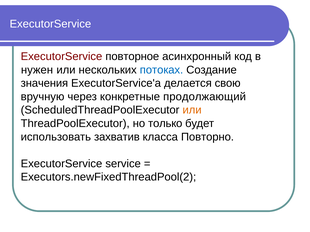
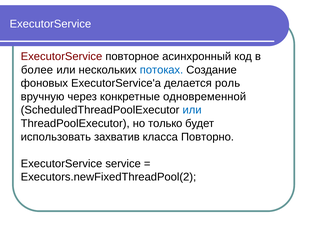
нужен: нужен -> более (37, 70)
значения: значения -> фоновых (44, 83)
свою: свою -> роль (228, 83)
продолжающий: продолжающий -> одновременной (205, 97)
или colour: orange -> blue (192, 110)
